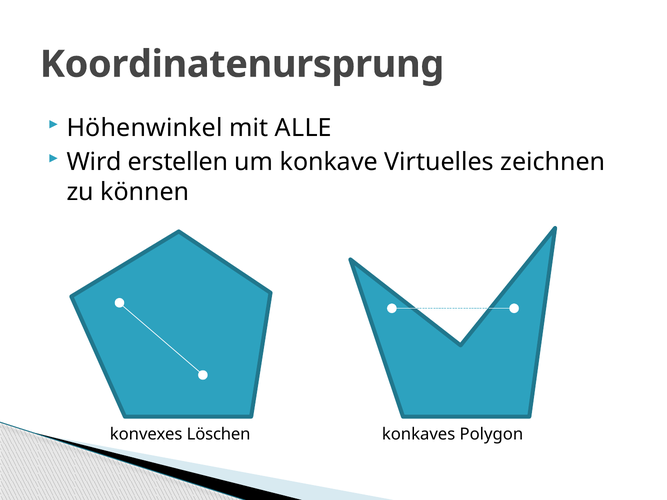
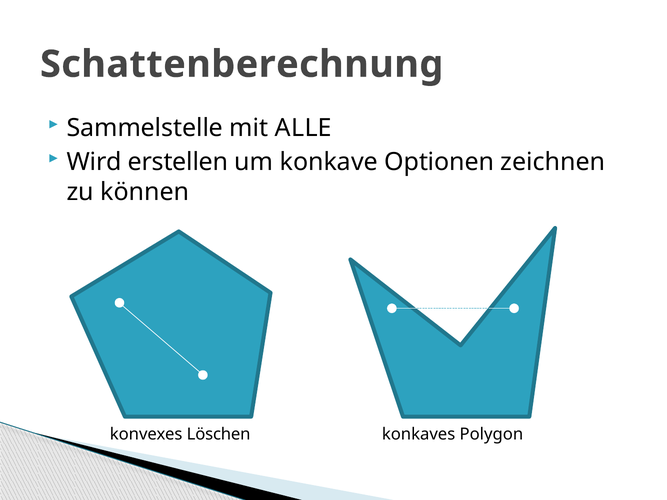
Koordinatenursprung: Koordinatenursprung -> Schattenberechnung (242, 64)
Höhenwinkel: Höhenwinkel -> Sammelstelle (145, 128)
Virtuelles: Virtuelles -> Optionen (439, 162)
